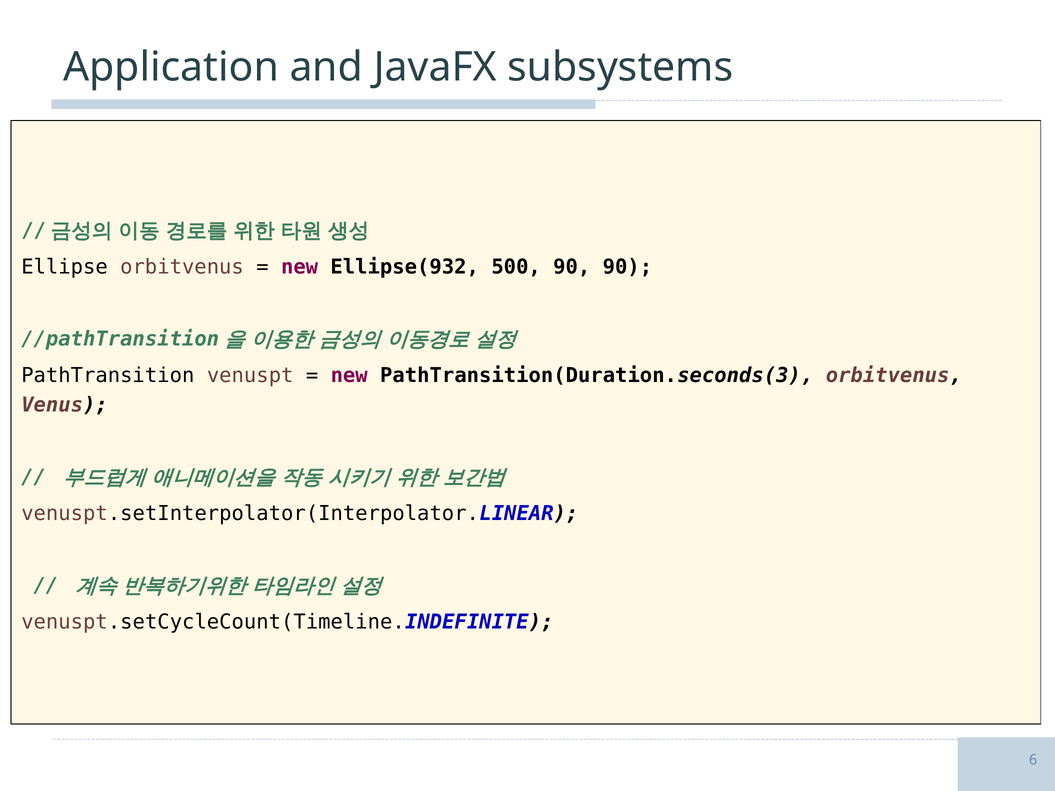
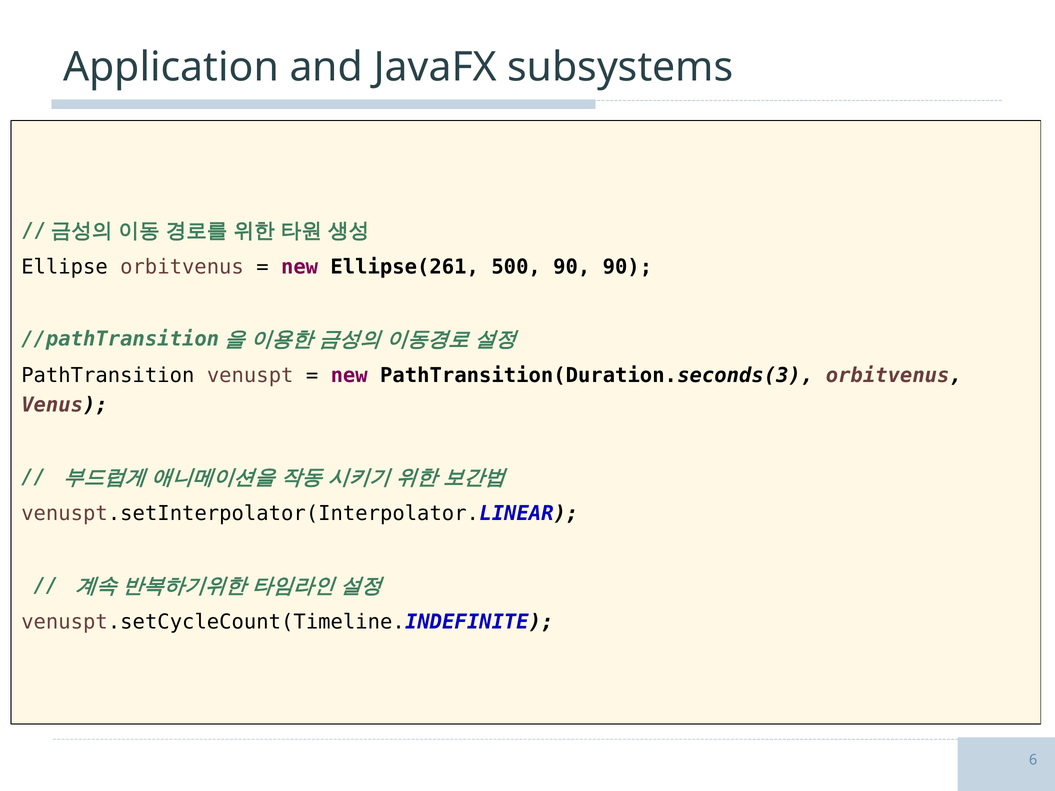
Ellipse(932: Ellipse(932 -> Ellipse(261 (405, 267)
